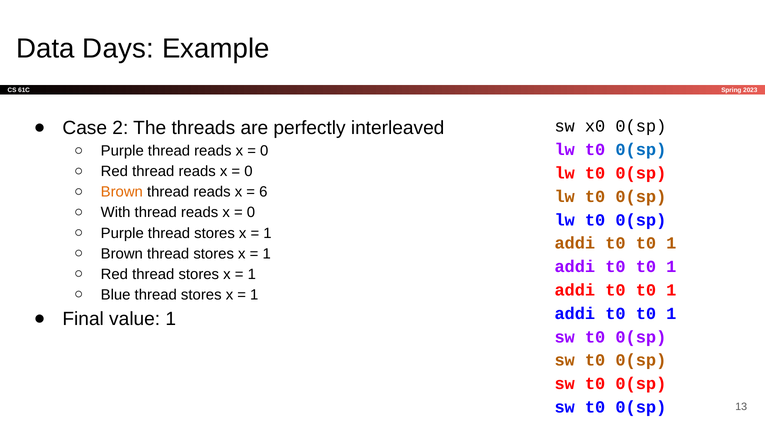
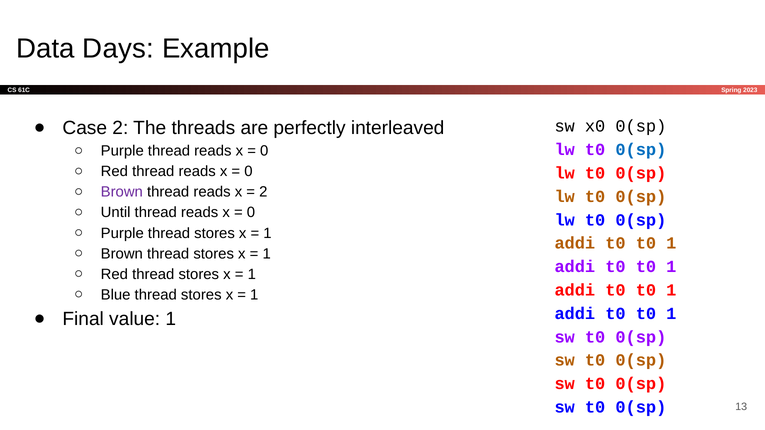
Brown colour: orange -> purple (122, 192)
6: 6 -> 2 (263, 192)
With: With -> Until (116, 213)
